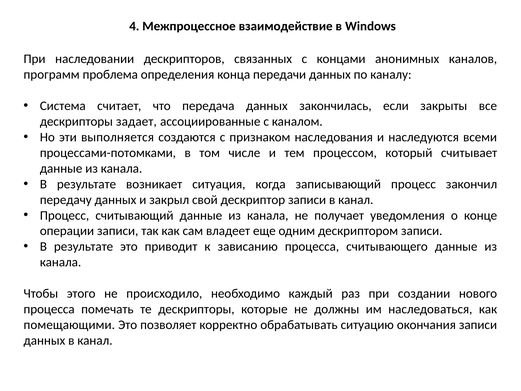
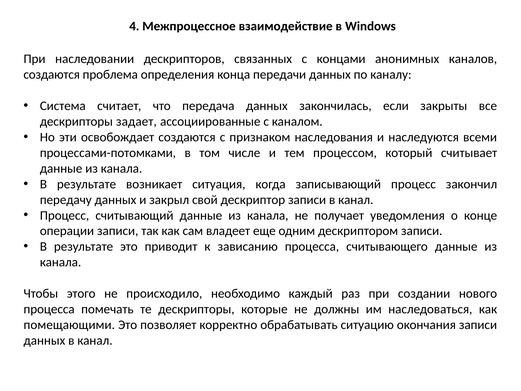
программ: программ -> создаются (52, 75)
выполняется: выполняется -> освобождает (118, 137)
